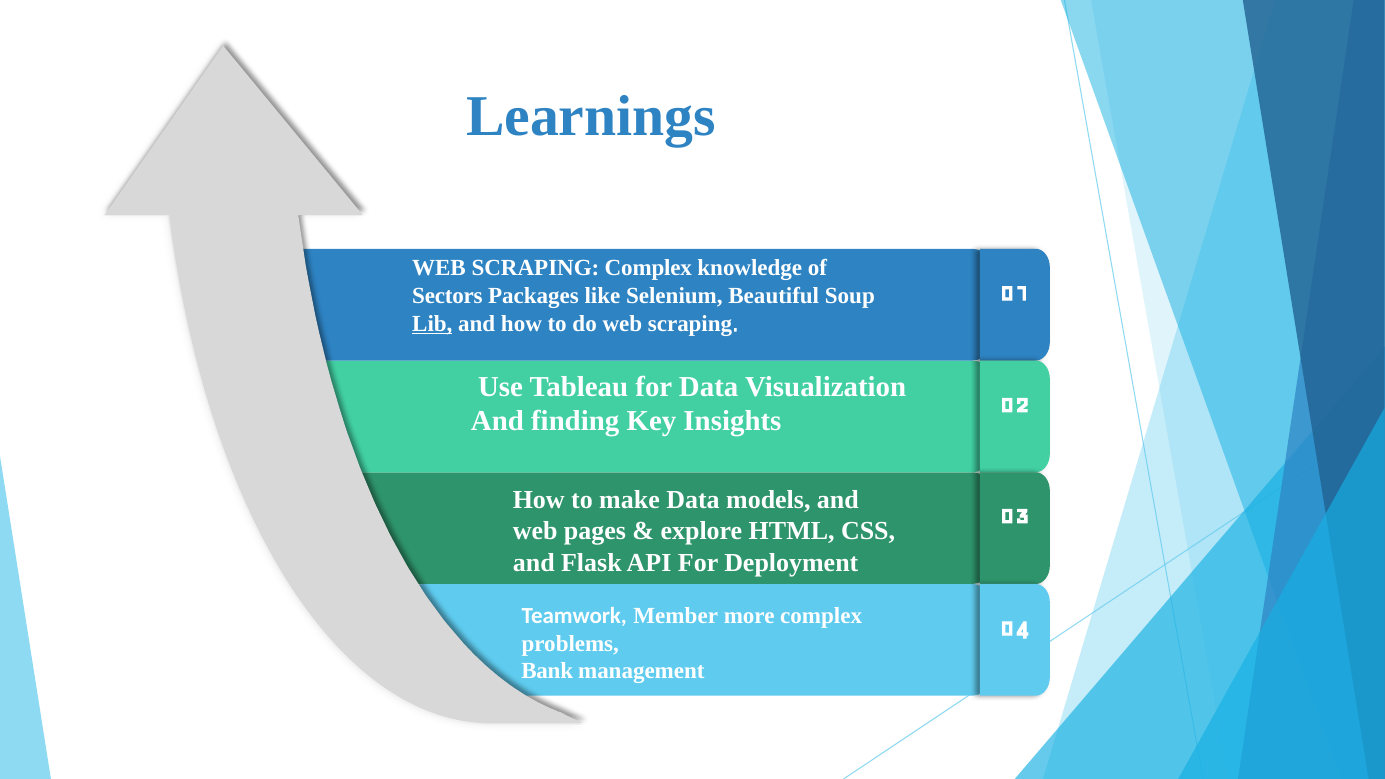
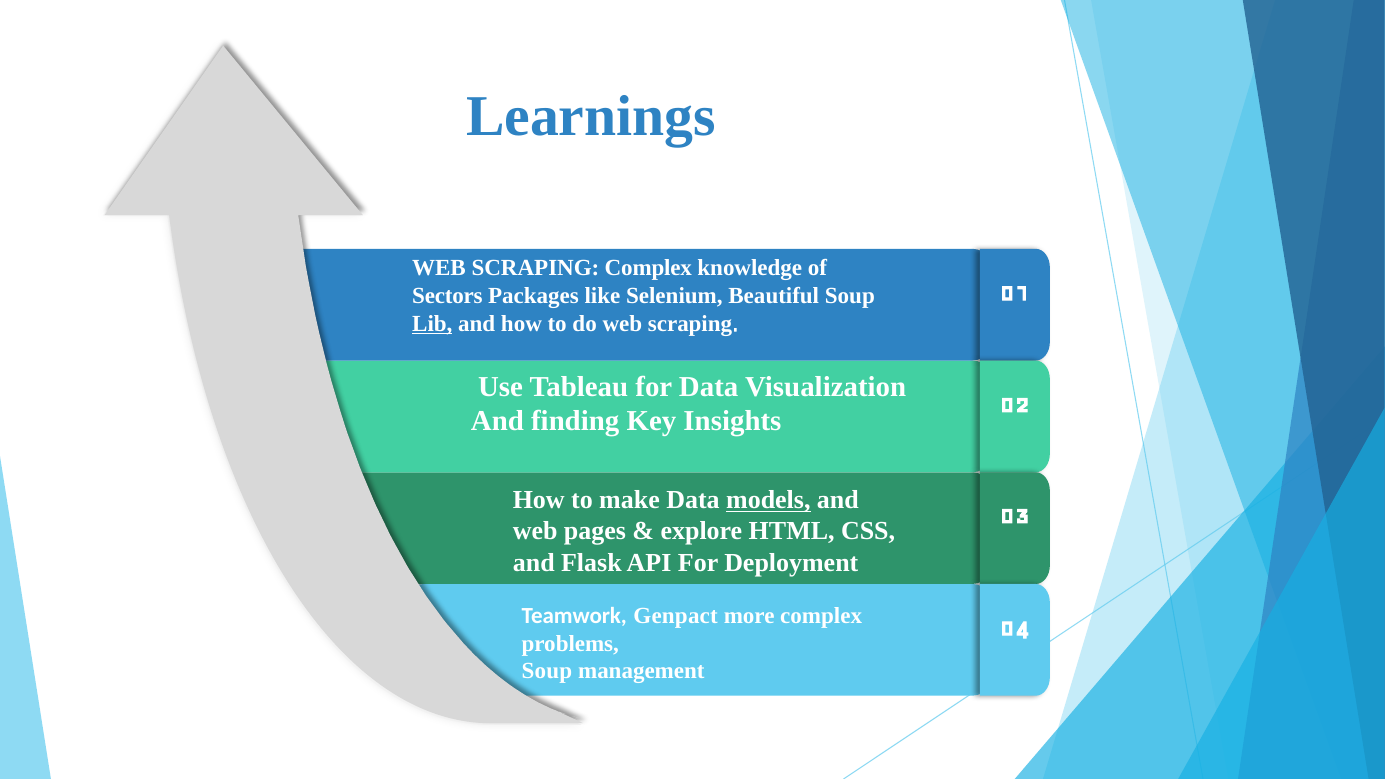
models underline: none -> present (768, 500)
Member: Member -> Genpact (676, 616)
Bank: Bank -> Soup (547, 671)
